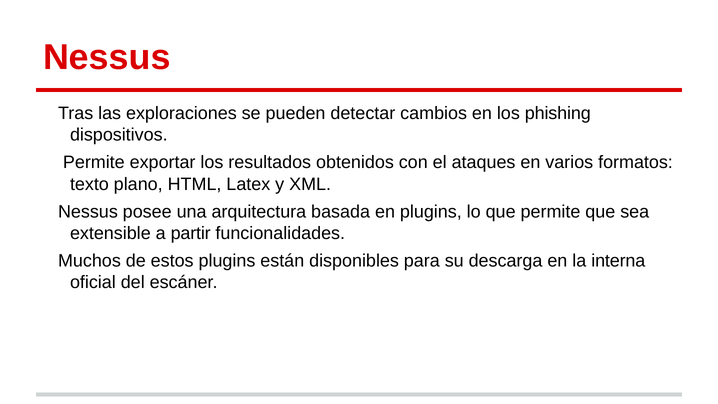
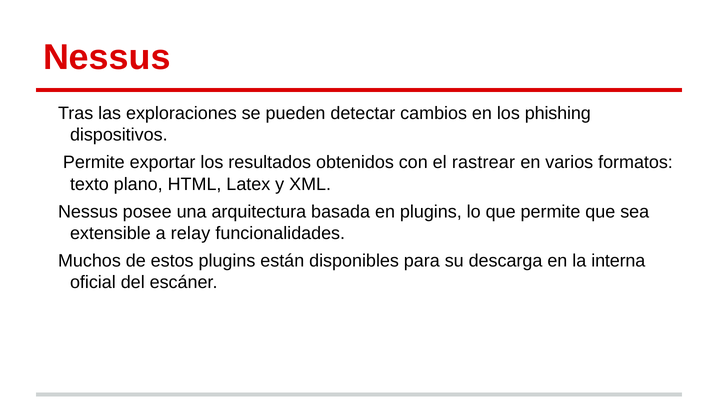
ataques: ataques -> rastrear (483, 163)
partir: partir -> relay (190, 233)
